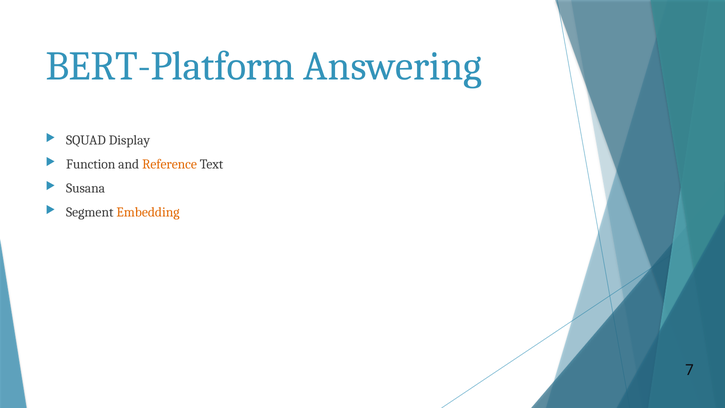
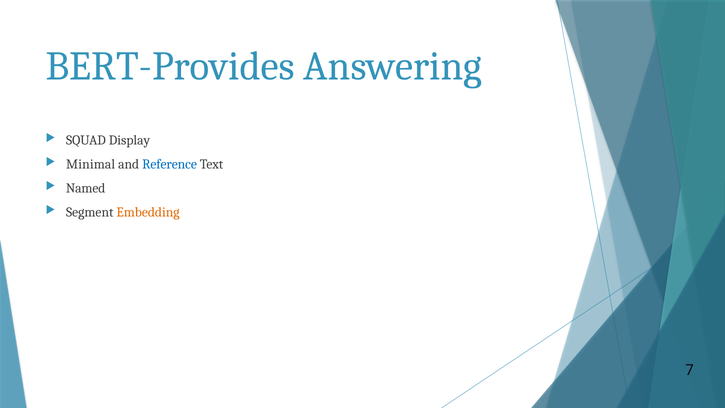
BERT-Platform: BERT-Platform -> BERT-Provides (170, 66)
Function: Function -> Minimal (91, 164)
Reference colour: orange -> blue (170, 164)
Susana: Susana -> Named (86, 188)
